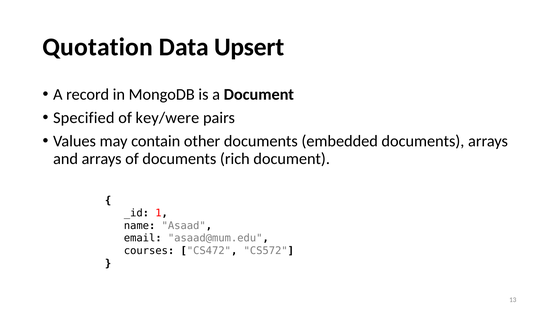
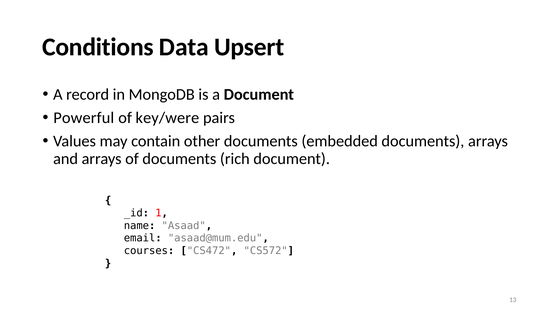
Quotation: Quotation -> Conditions (98, 47)
Specified: Specified -> Powerful (84, 118)
